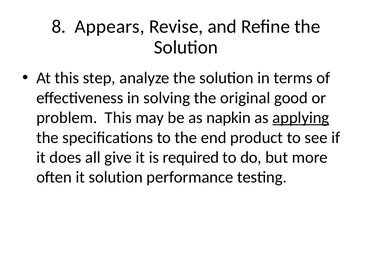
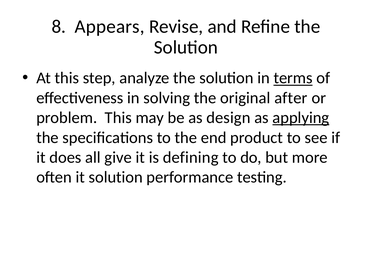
terms underline: none -> present (293, 78)
good: good -> after (291, 98)
napkin: napkin -> design (228, 118)
required: required -> defining (191, 157)
